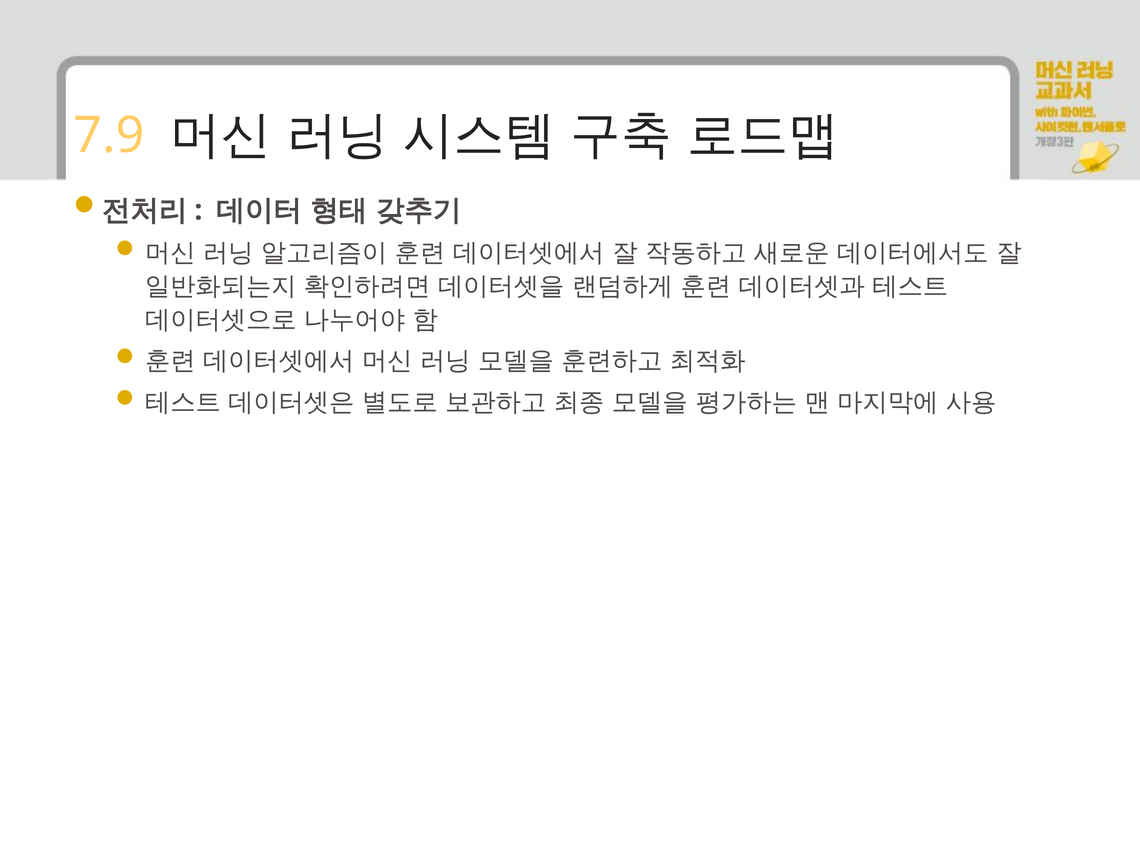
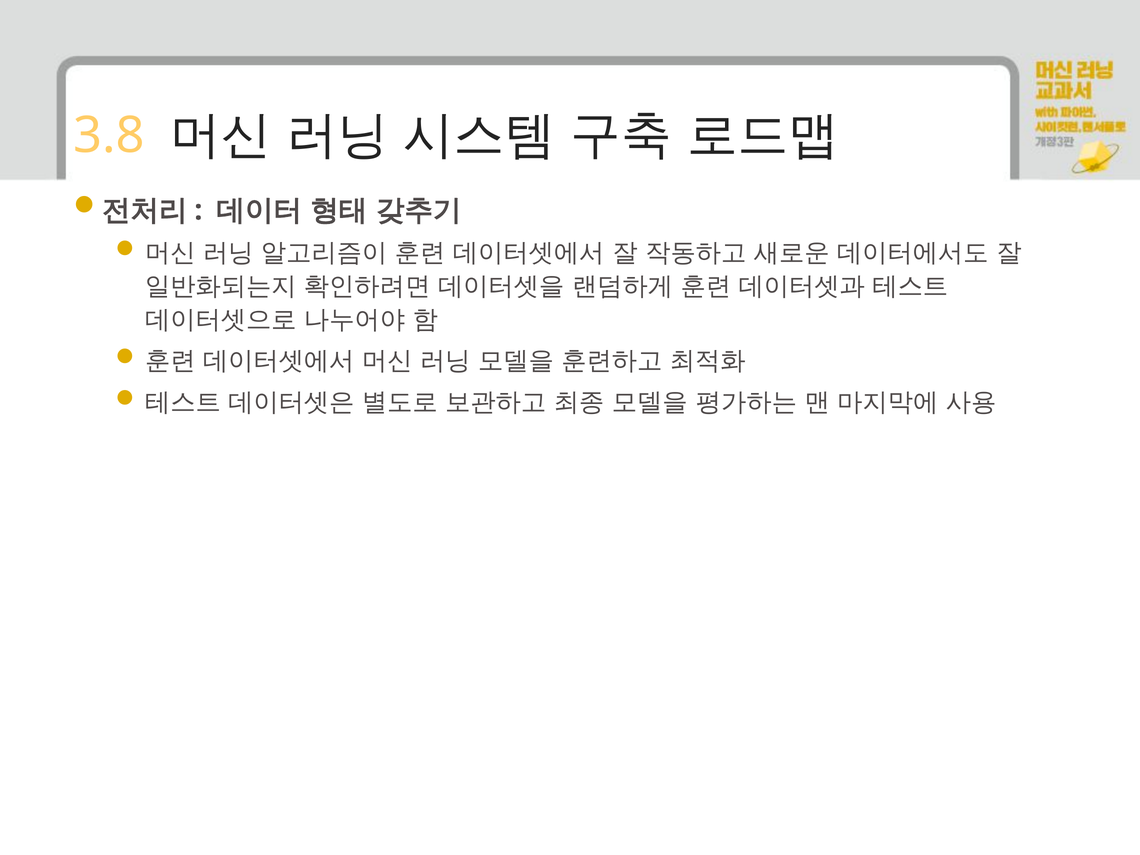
7.9: 7.9 -> 3.8 (109, 136)
